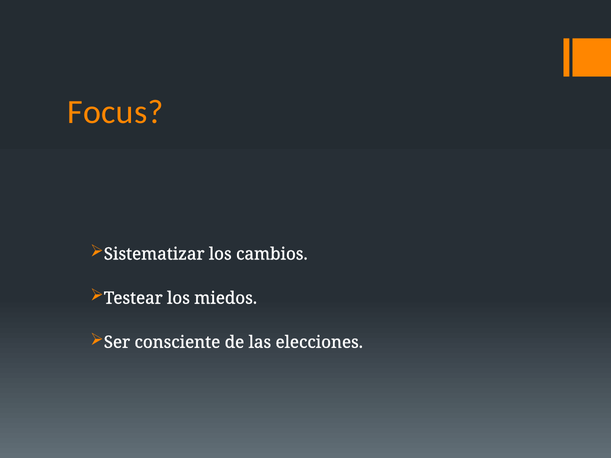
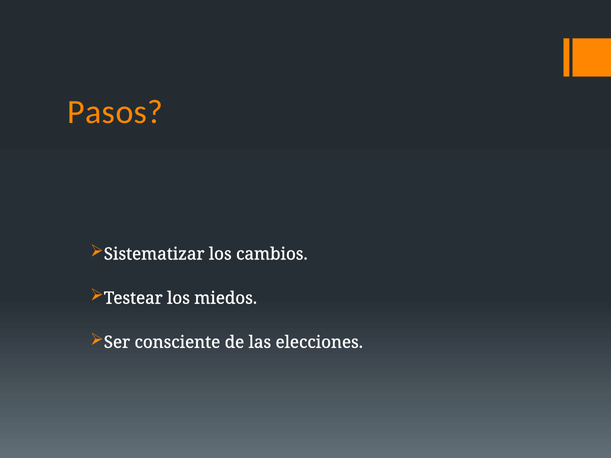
Focus: Focus -> Pasos (115, 112)
